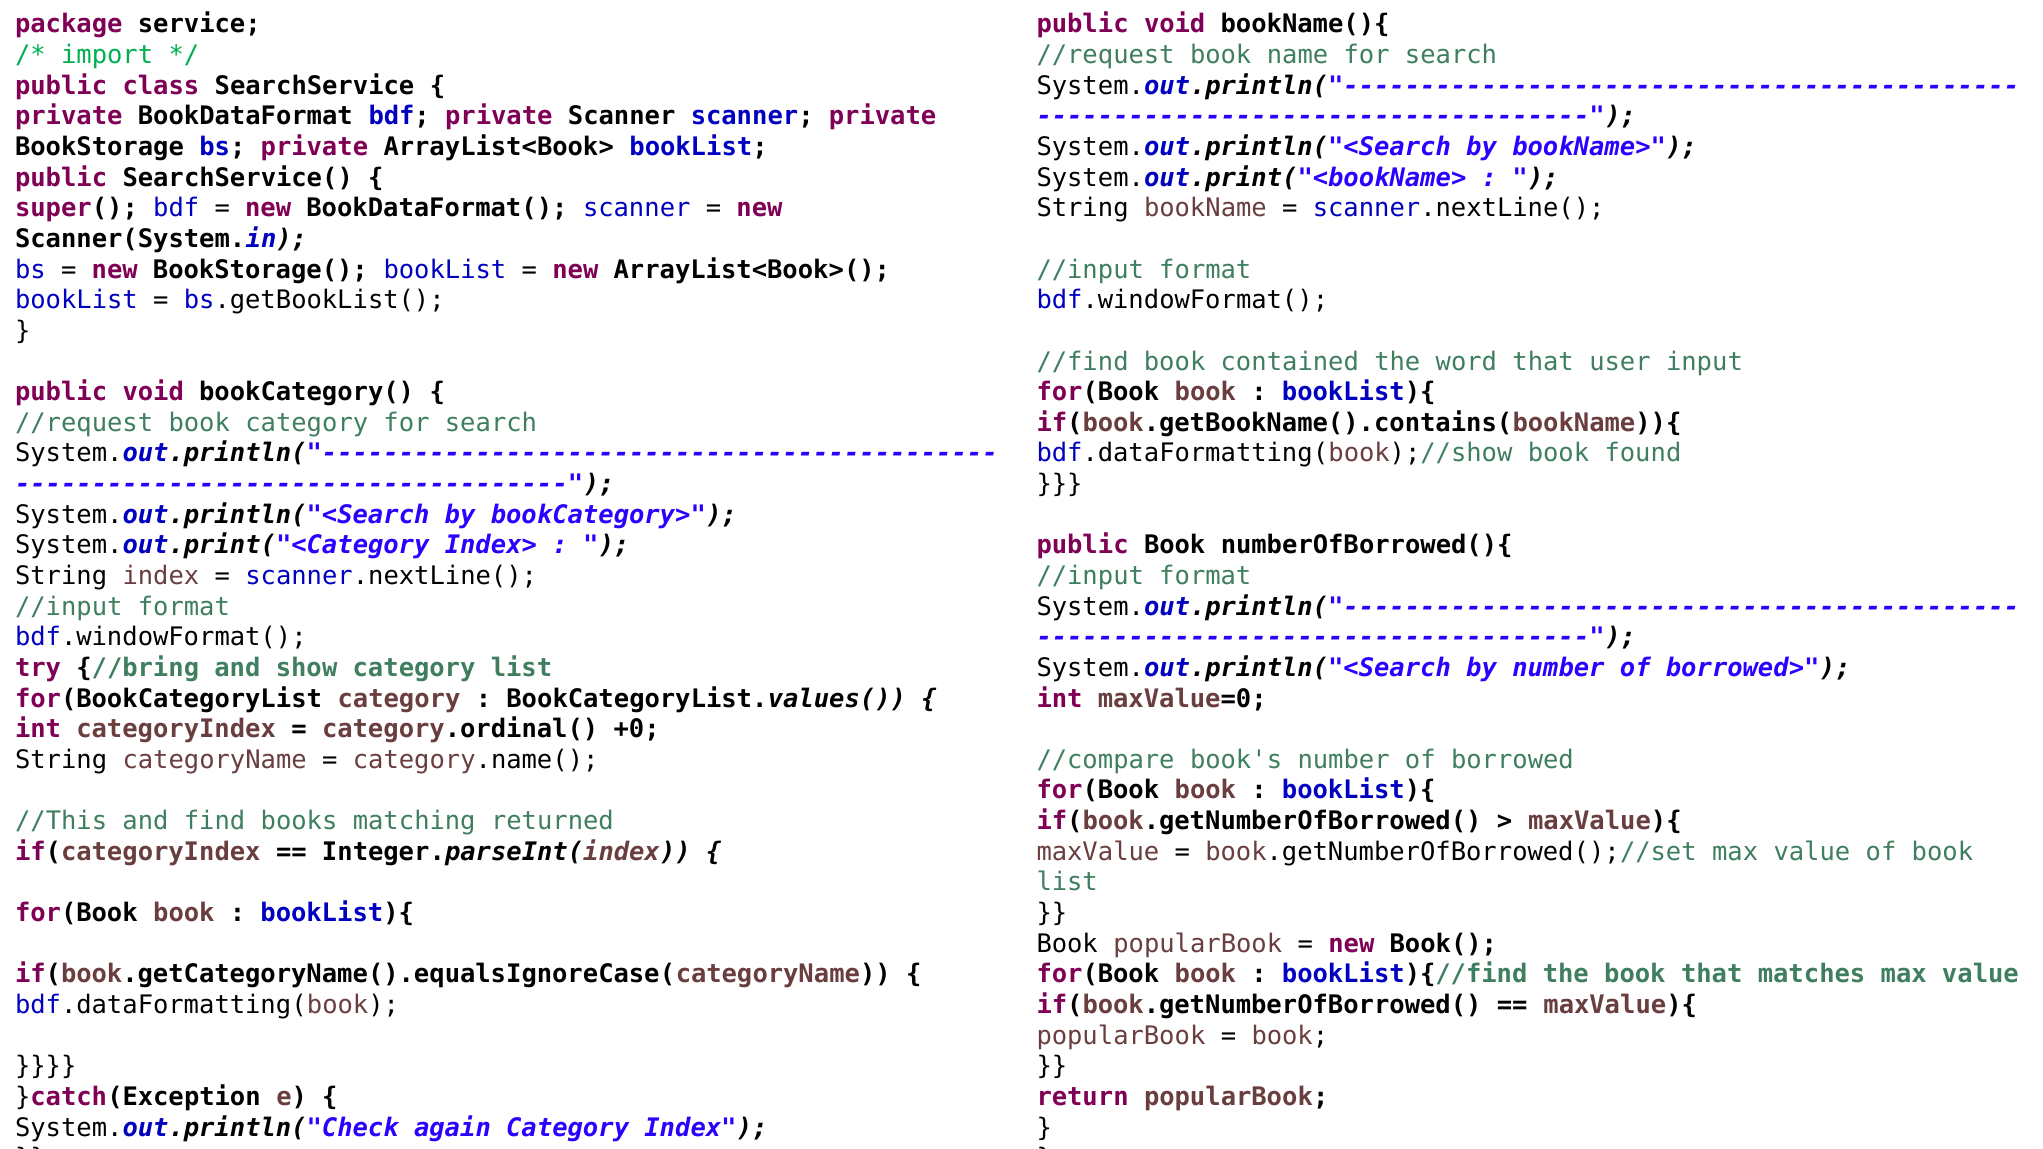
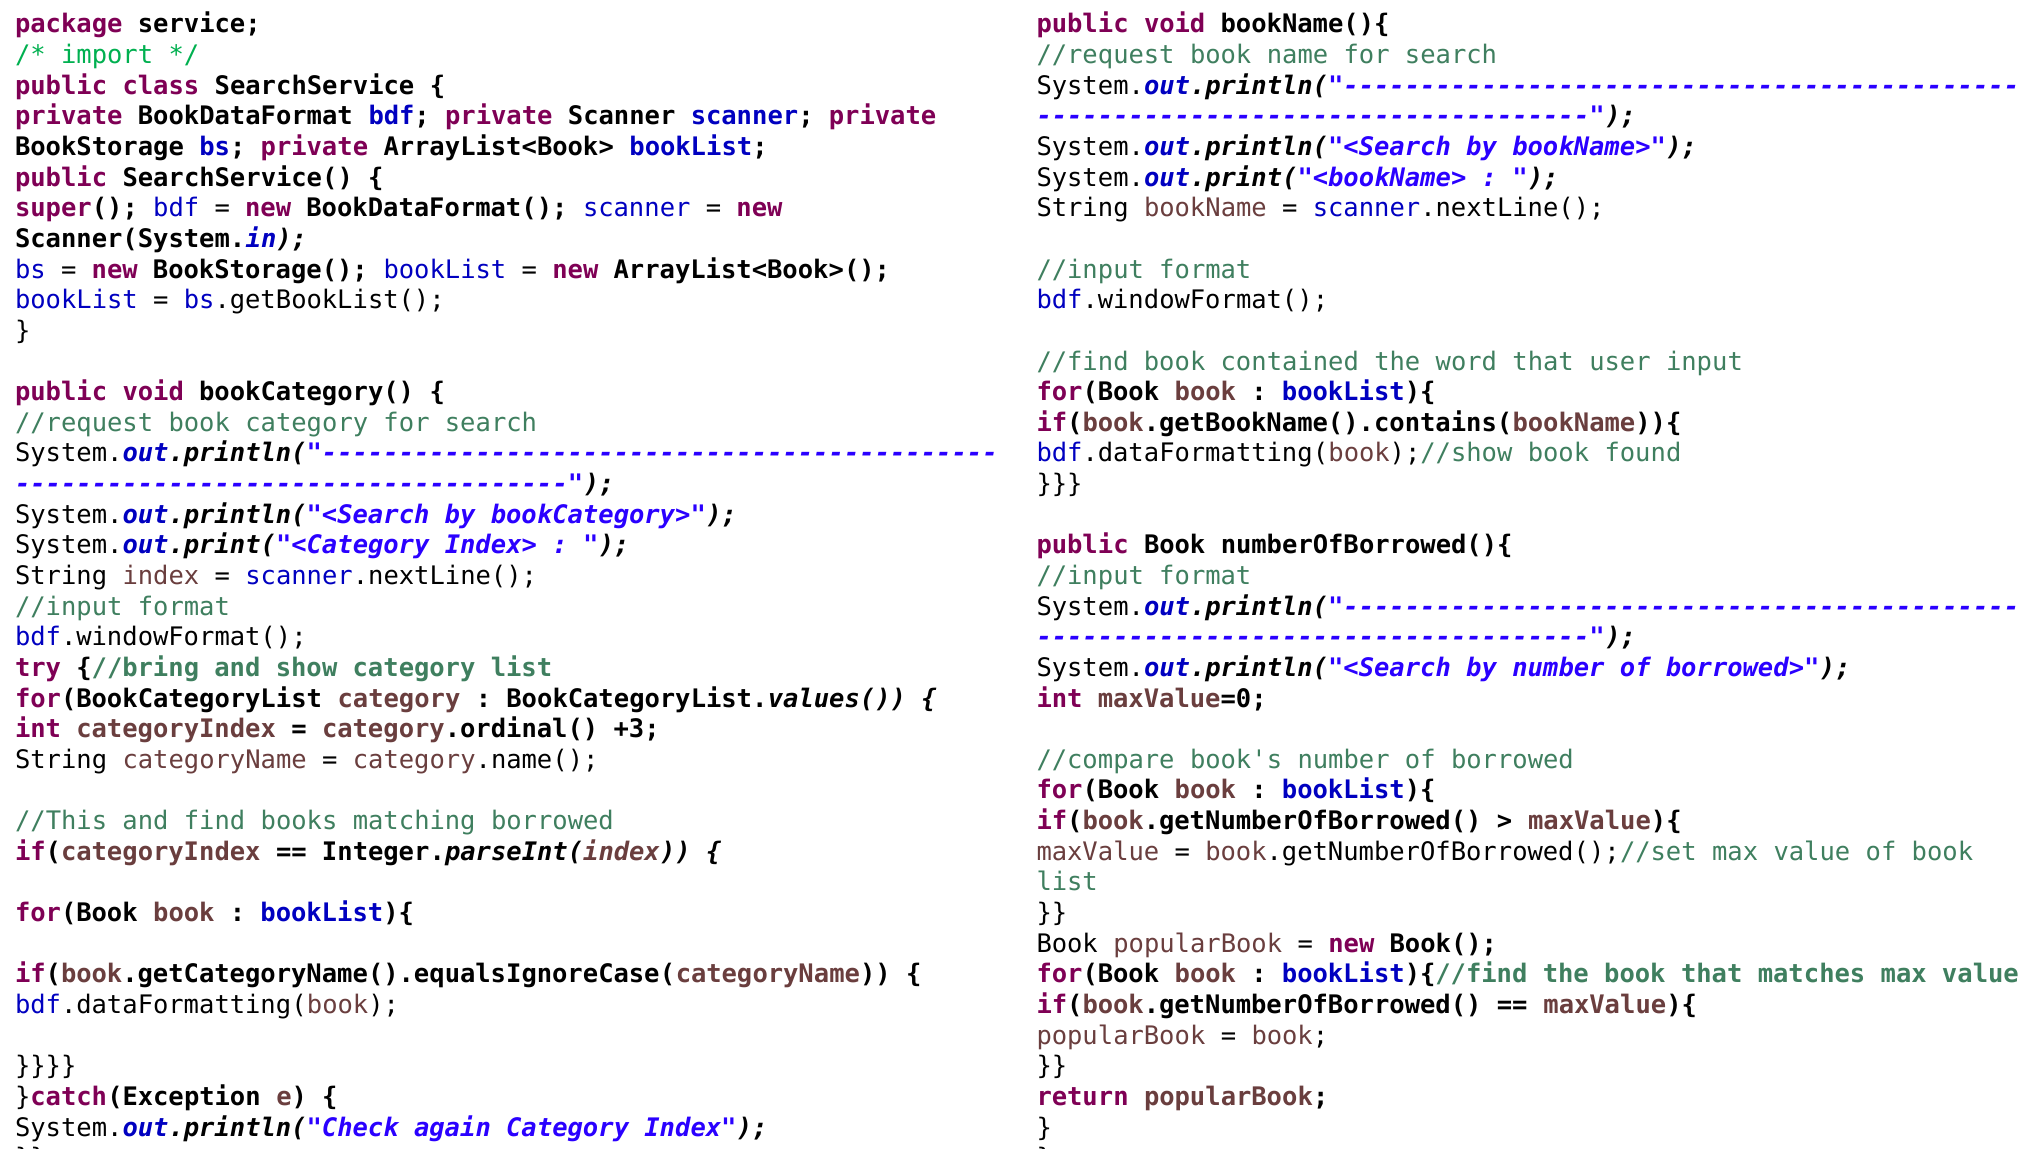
+0: +0 -> +3 (637, 729)
matching returned: returned -> borrowed (552, 821)
